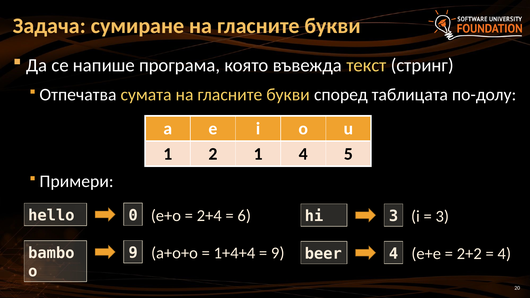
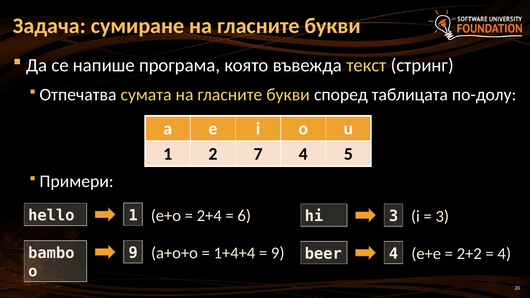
2 1: 1 -> 7 (258, 154)
hello 0: 0 -> 1 (133, 216)
